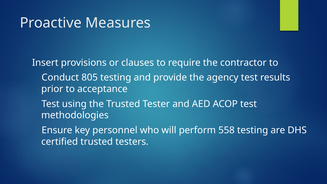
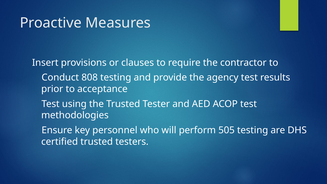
805: 805 -> 808 (90, 78)
558: 558 -> 505 (226, 130)
